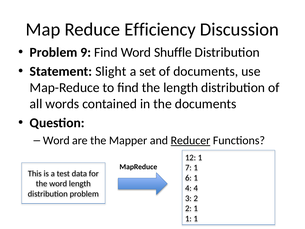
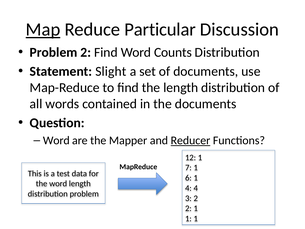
Map underline: none -> present (43, 30)
Efficiency: Efficiency -> Particular (160, 30)
Problem 9: 9 -> 2 (86, 52)
Shuffle: Shuffle -> Counts (173, 52)
